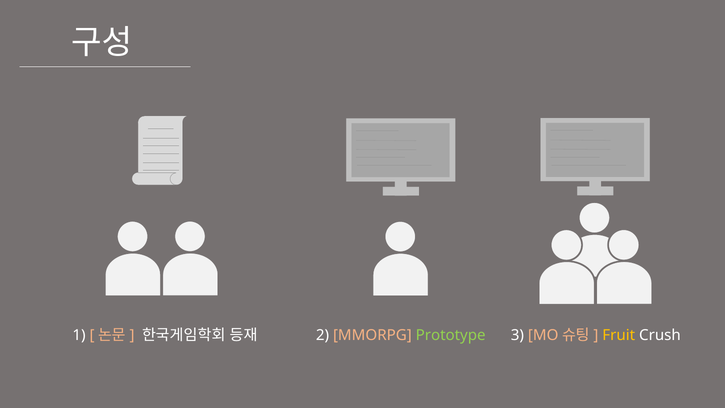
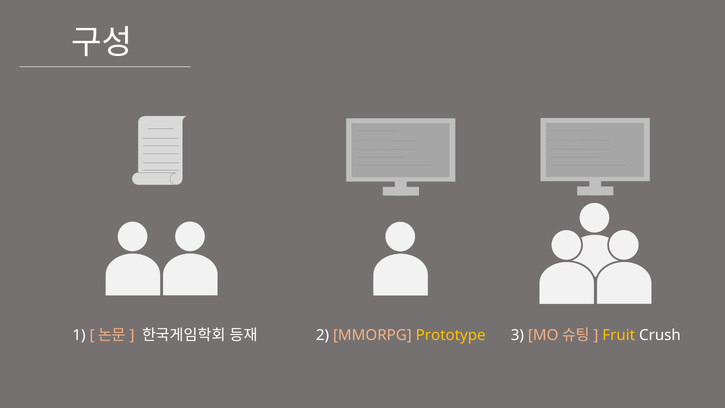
Prototype colour: light green -> yellow (451, 335)
